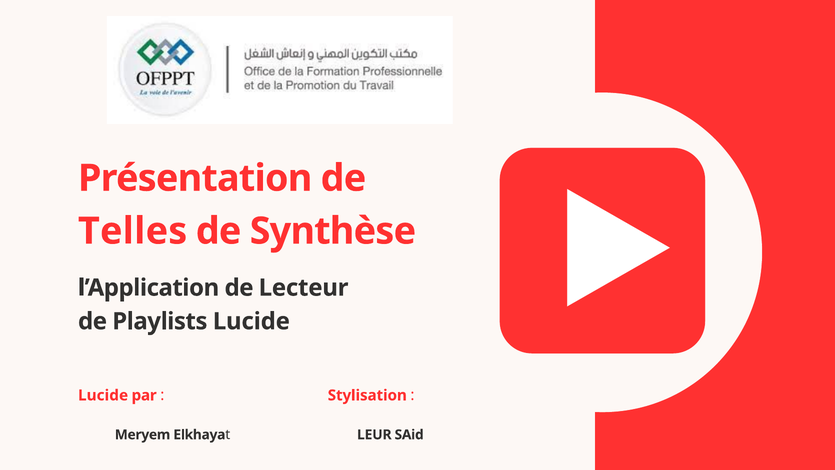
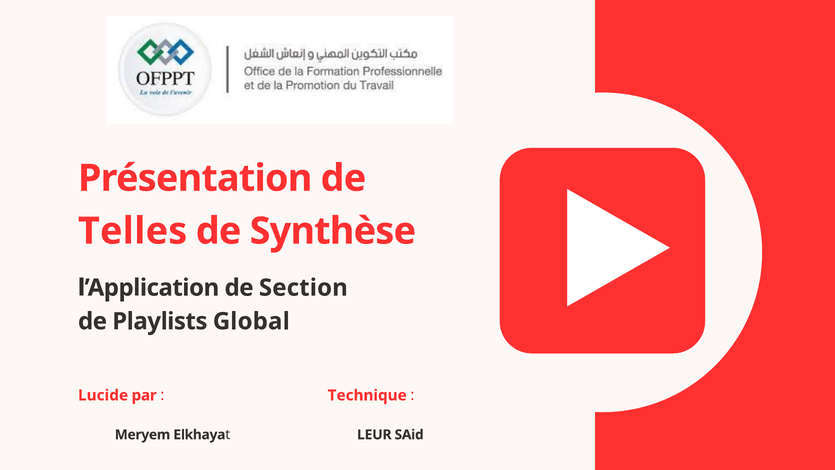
Lecteur: Lecteur -> Section (303, 288)
Playlists Lucide: Lucide -> Global (251, 321)
Stylisation: Stylisation -> Technique (367, 395)
